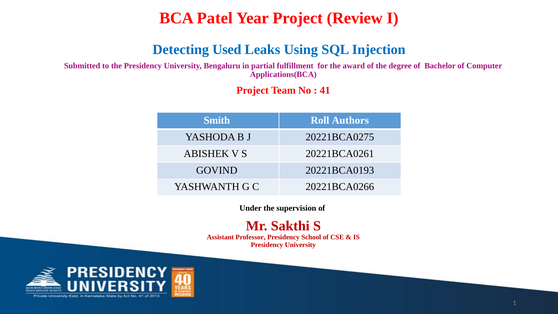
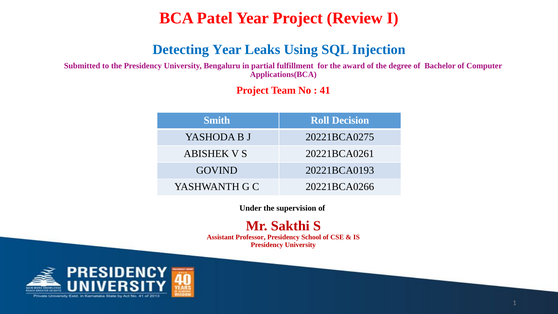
Detecting Used: Used -> Year (227, 50)
Authors: Authors -> Decision (350, 120)
